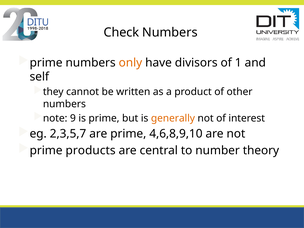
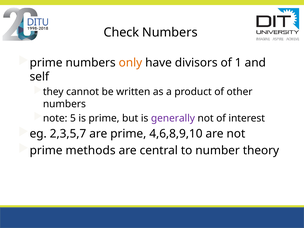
9: 9 -> 5 (73, 118)
generally colour: orange -> purple (173, 118)
products: products -> methods (91, 150)
